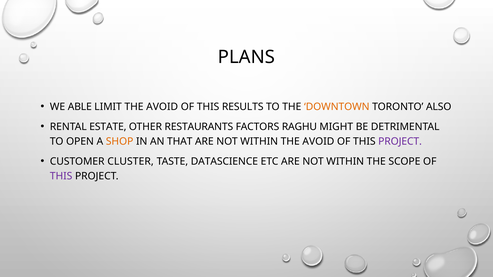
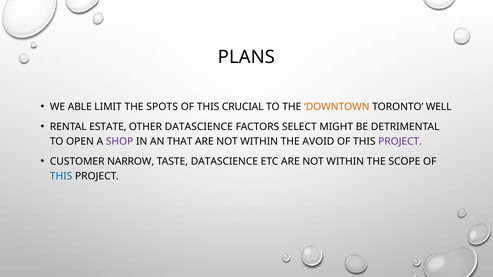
LIMIT THE AVOID: AVOID -> SPOTS (162, 107)
RESULTS: RESULTS -> CRUCIAL (243, 107)
ALSO: ALSO -> WELL (439, 107)
OTHER RESTAURANTS: RESTAURANTS -> DATASCIENCE (199, 127)
RAGHU: RAGHU -> SELECT (299, 127)
SHOP colour: orange -> purple (120, 142)
CLUSTER: CLUSTER -> NARROW (131, 162)
THIS colour: purple -> blue (61, 176)
